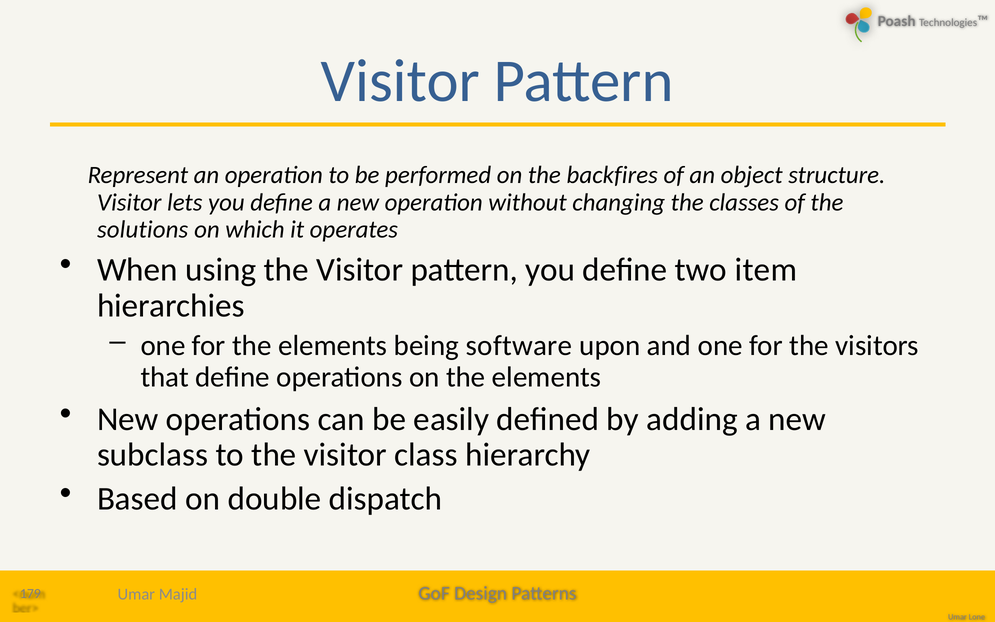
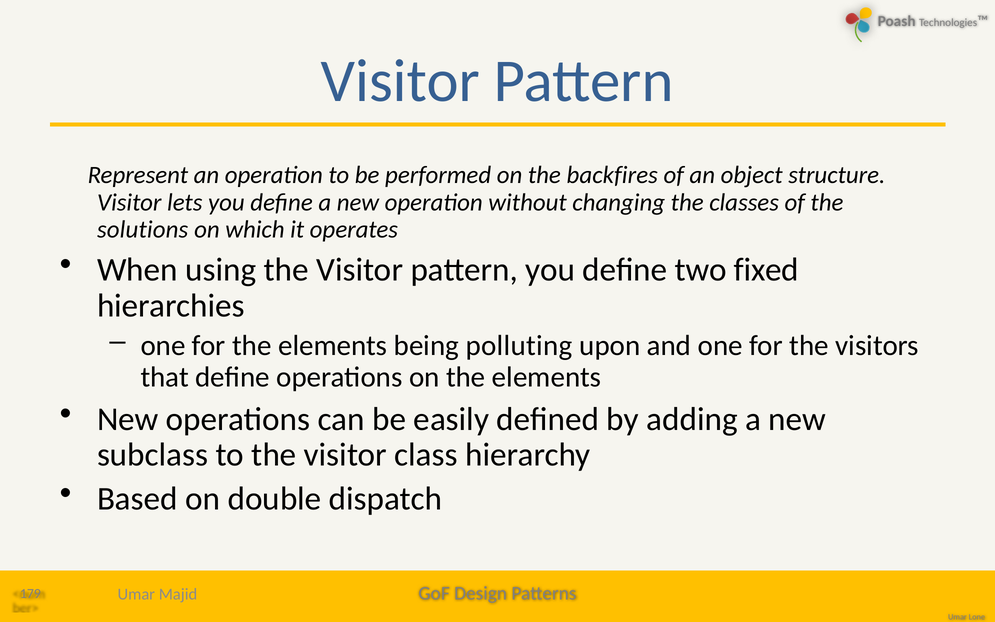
item: item -> fixed (766, 270)
software: software -> polluting (519, 346)
